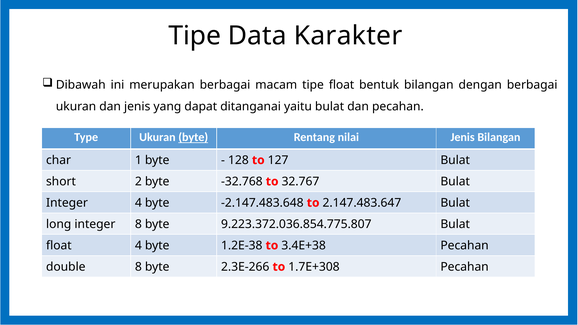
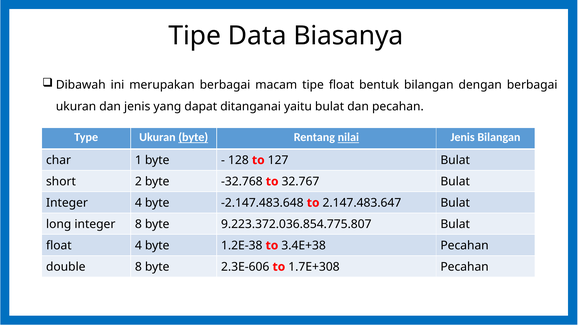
Karakter: Karakter -> Biasanya (348, 36)
nilai underline: none -> present (348, 137)
2.3E-266: 2.3E-266 -> 2.3E-606 (245, 267)
